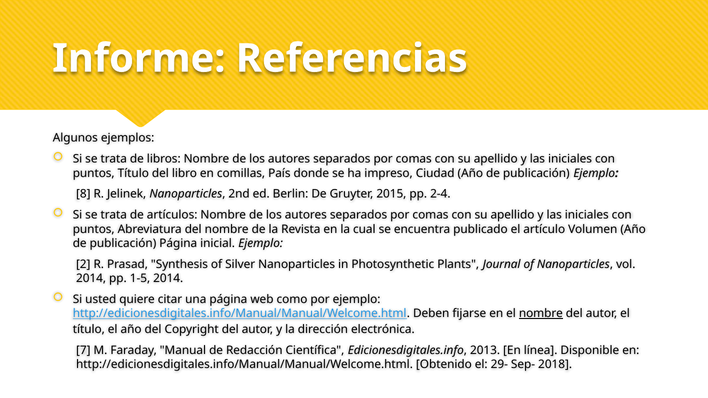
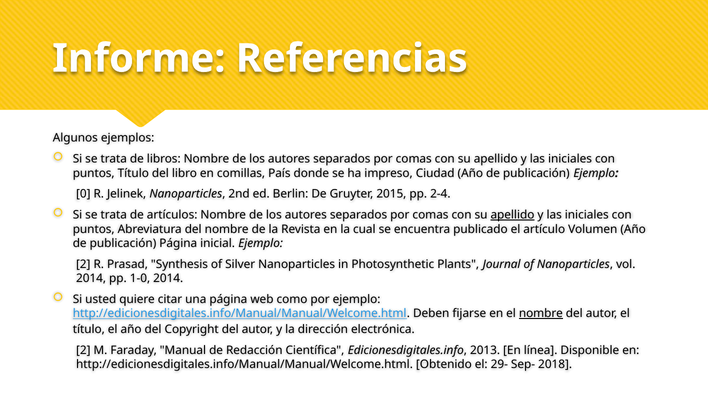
8: 8 -> 0 (83, 194)
apellido underline: none -> present (512, 215)
1-5: 1-5 -> 1-0 (140, 279)
7: 7 -> 2 (83, 351)
